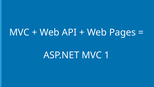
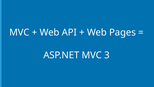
1: 1 -> 3 (107, 55)
